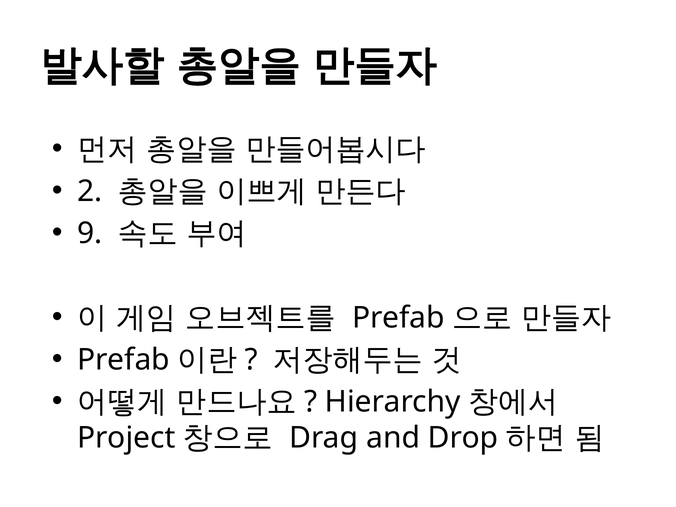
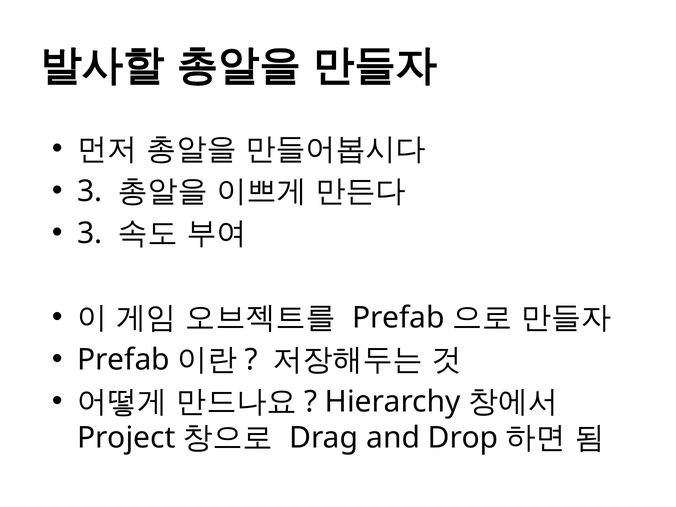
2: 2 -> 3 (90, 191)
9: 9 -> 3 (90, 233)
